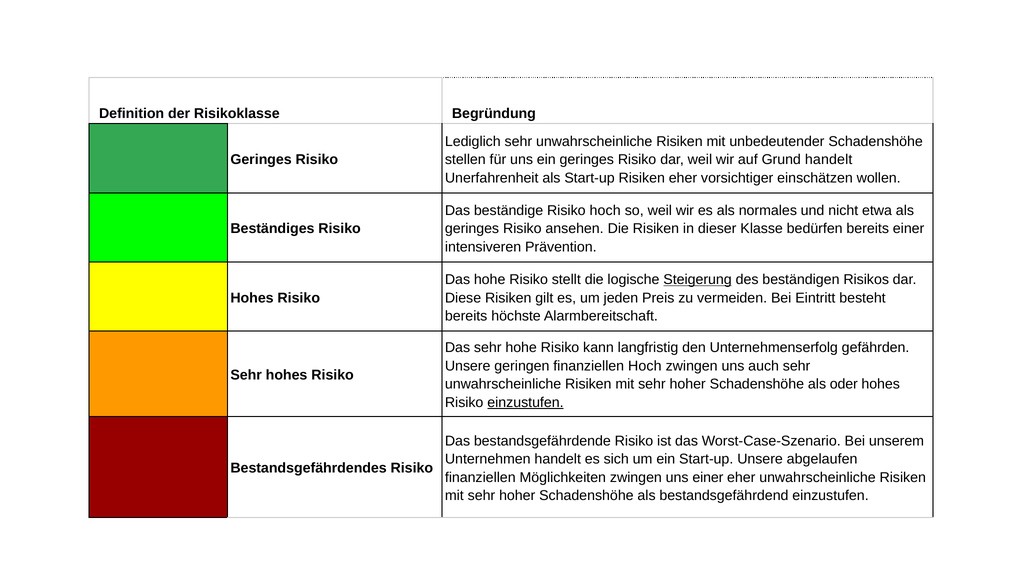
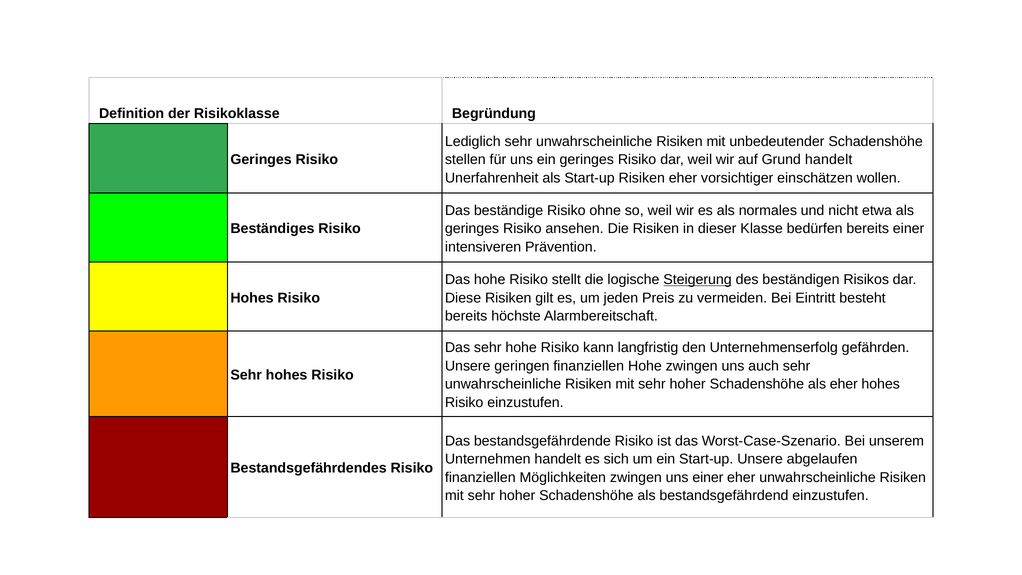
Risiko hoch: hoch -> ohne (605, 210)
finanziellen Hoch: Hoch -> Hohe (645, 366)
als oder: oder -> eher (844, 384)
einzustufen underline: present -> none (525, 402)
